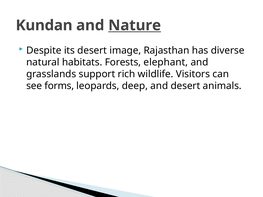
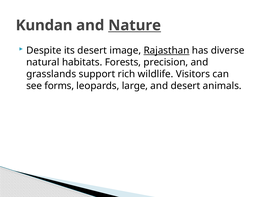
Rajasthan underline: none -> present (166, 51)
elephant: elephant -> precision (166, 62)
deep: deep -> large (135, 86)
